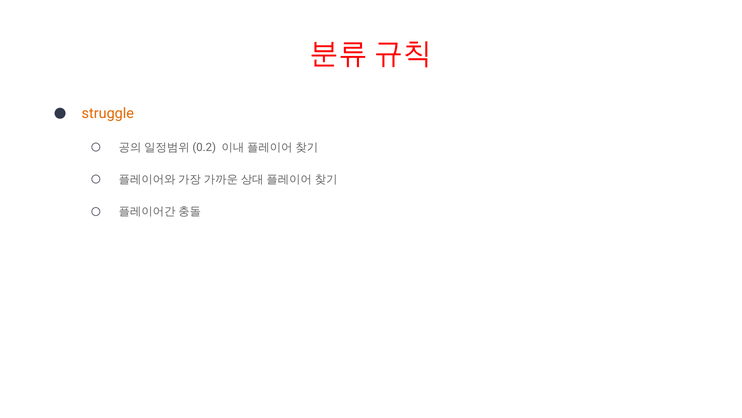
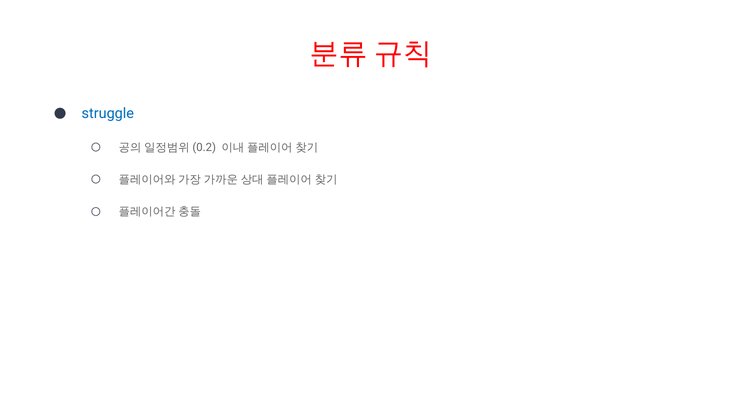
struggle colour: orange -> blue (108, 113)
